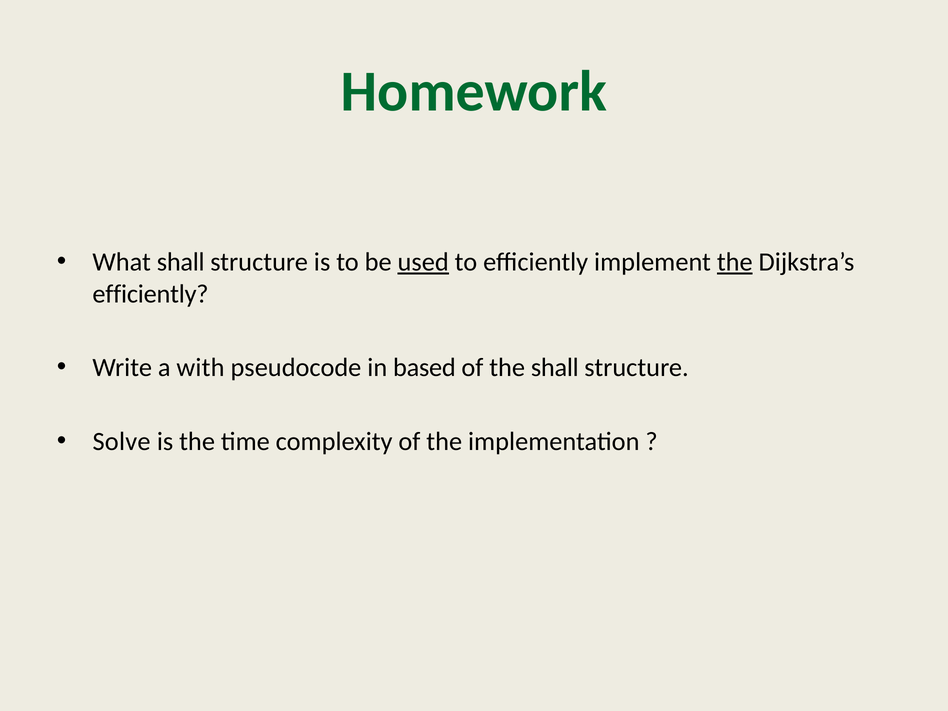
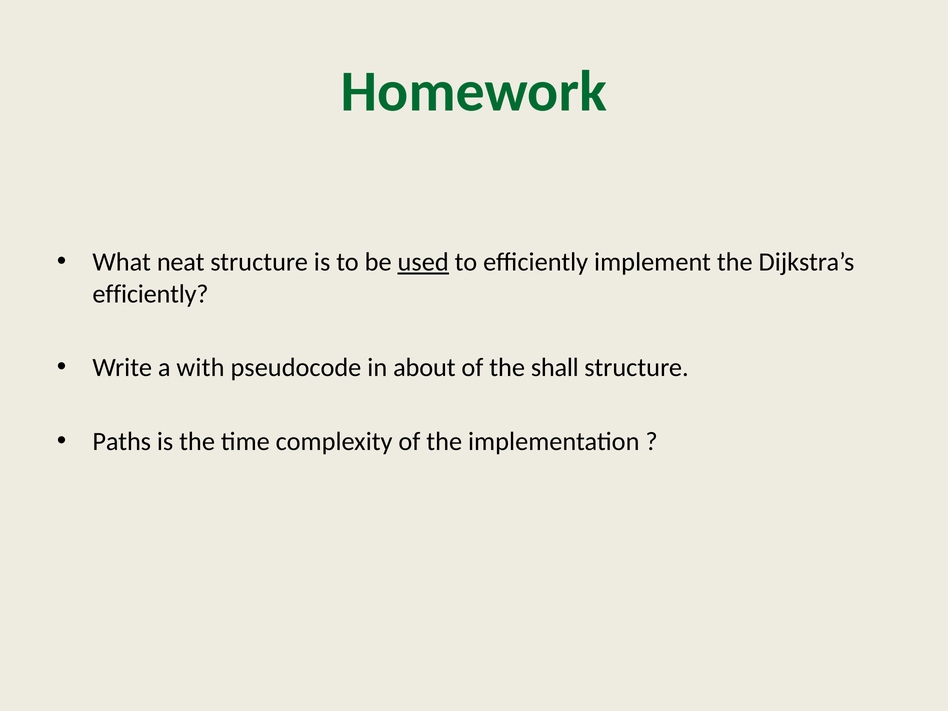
What shall: shall -> neat (181, 262)
the underline: present -> none (735, 262)
based: based -> about (424, 368)
Solve: Solve -> Paths (122, 441)
